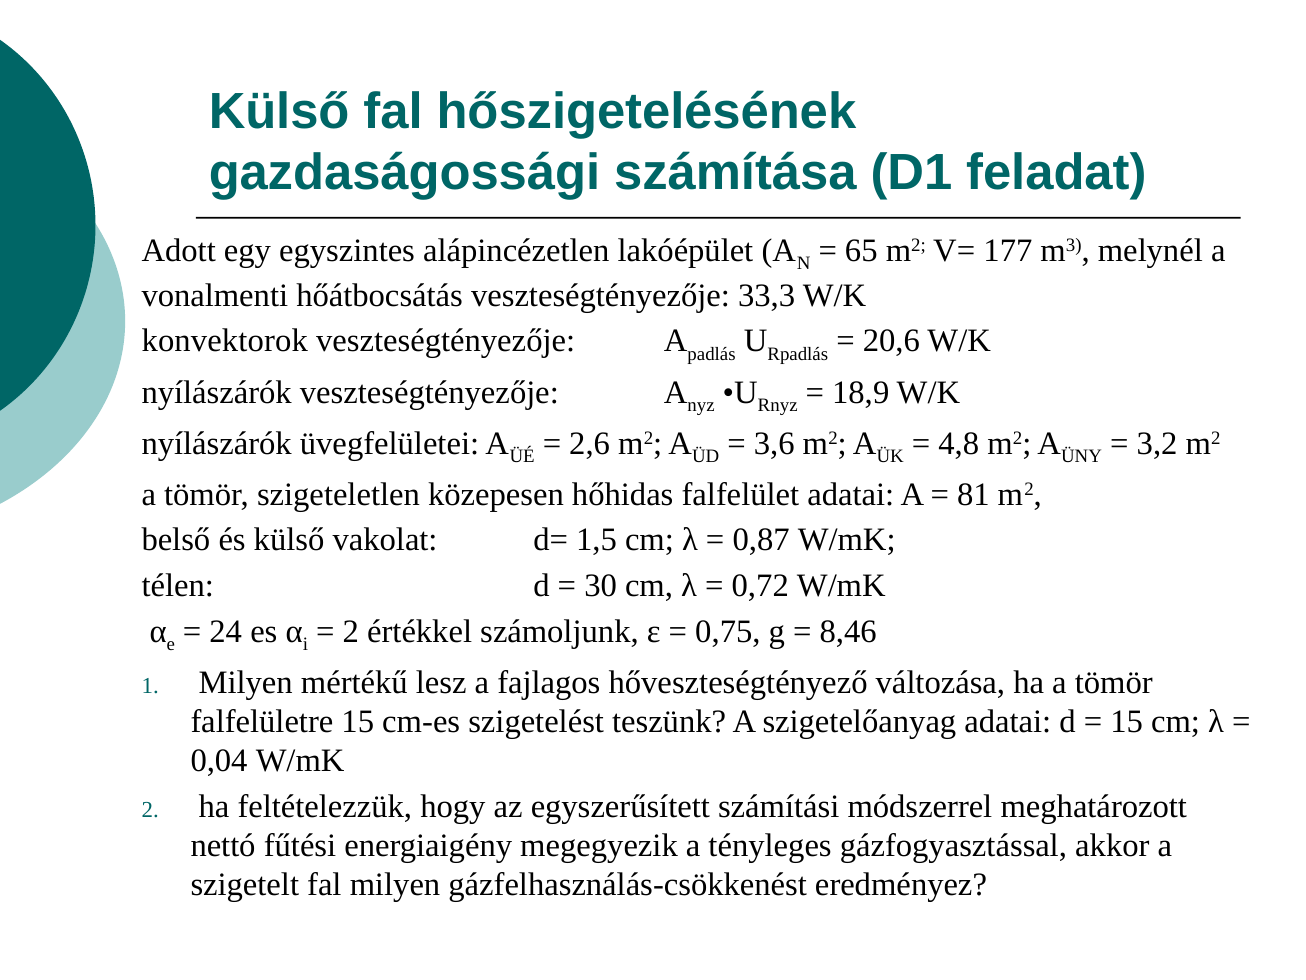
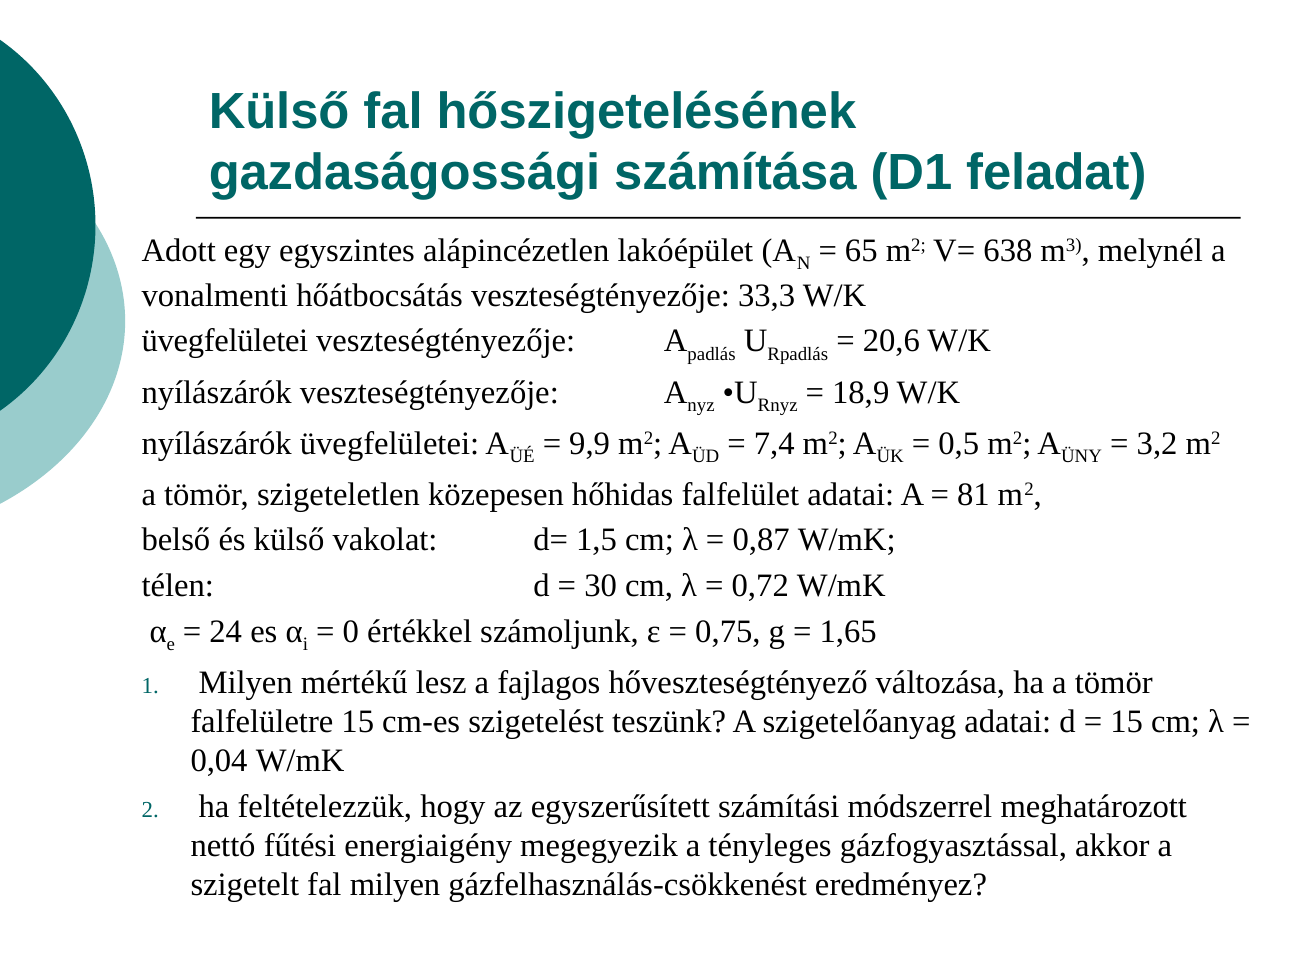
177: 177 -> 638 (1008, 251)
konvektorok: konvektorok -> üvegfelületei (225, 341)
2,6: 2,6 -> 9,9 (590, 443)
3,6: 3,6 -> 7,4 (774, 443)
4,8: 4,8 -> 0,5 (959, 443)
2: 2 -> 0 (351, 631)
8,46: 8,46 -> 1,65 (848, 631)
